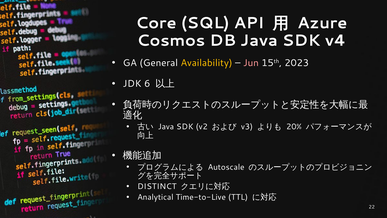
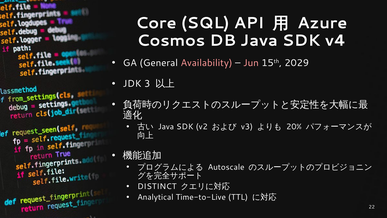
Availability colour: yellow -> pink (206, 63)
2023: 2023 -> 2029 (297, 63)
6: 6 -> 3 (147, 84)
